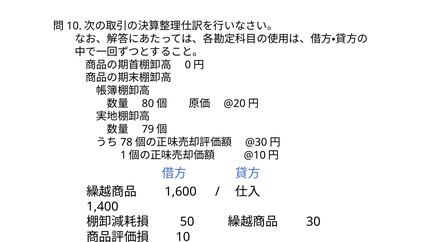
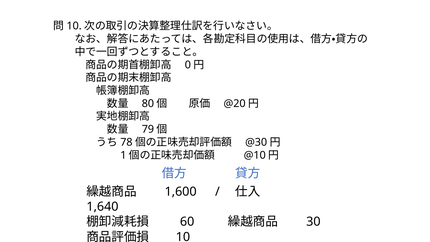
1,400: 1,400 -> 1,640 (102, 207)
50: 50 -> 60 (187, 222)
